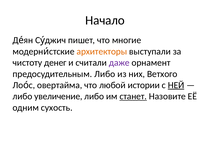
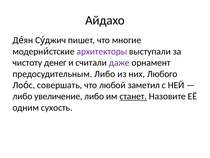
Начало: Начало -> Айдахо (105, 20)
архитекторы colour: orange -> purple (102, 51)
Ветхого: Ветхого -> Любого (162, 74)
овертайма: овертайма -> совершать (60, 85)
истории: истории -> заметил (144, 85)
НЕЙ underline: present -> none (176, 85)
